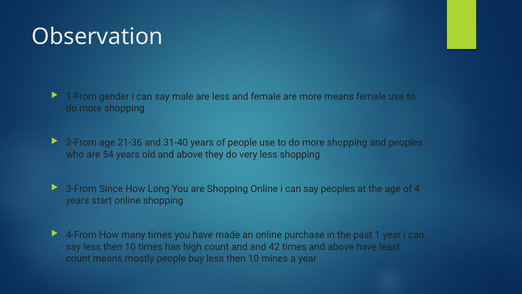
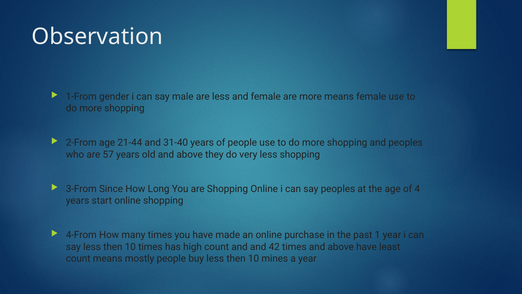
21-36: 21-36 -> 21-44 (130, 143)
54: 54 -> 57 (108, 154)
